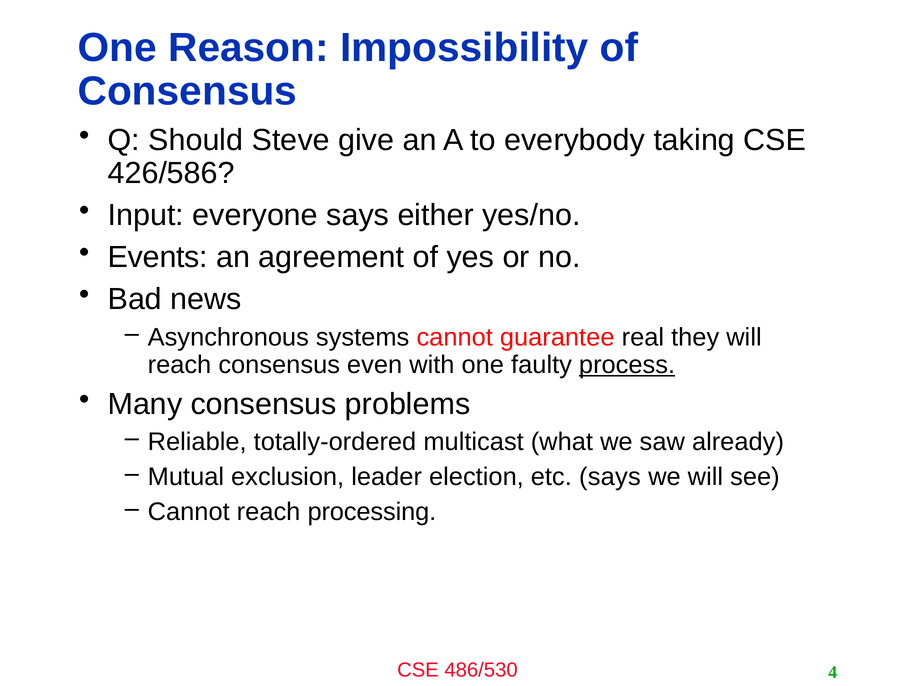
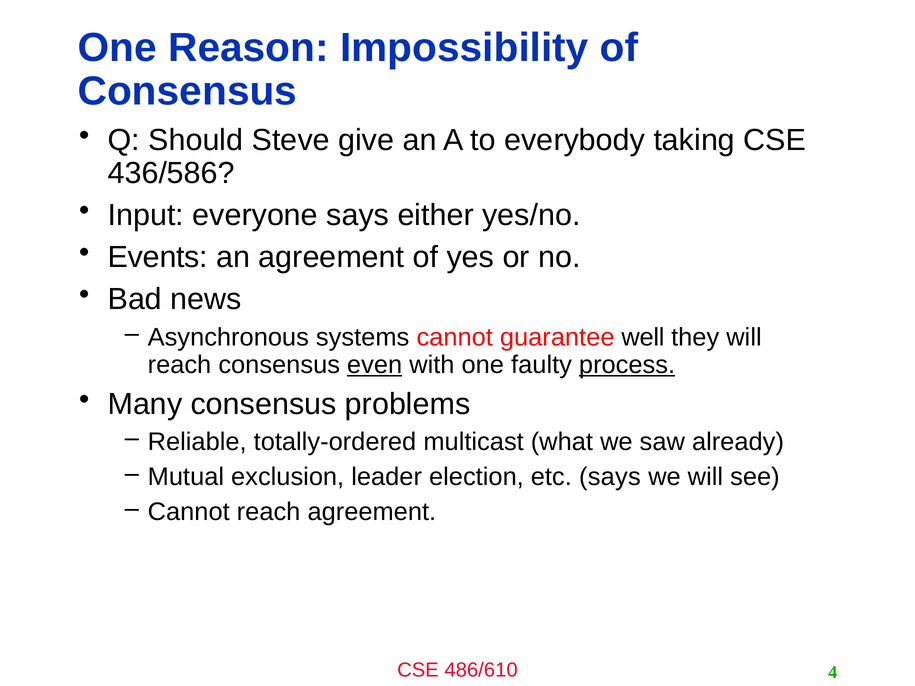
426/586: 426/586 -> 436/586 (171, 173)
real: real -> well (643, 337)
even underline: none -> present (375, 365)
reach processing: processing -> agreement (372, 512)
486/530: 486/530 -> 486/610 (481, 671)
